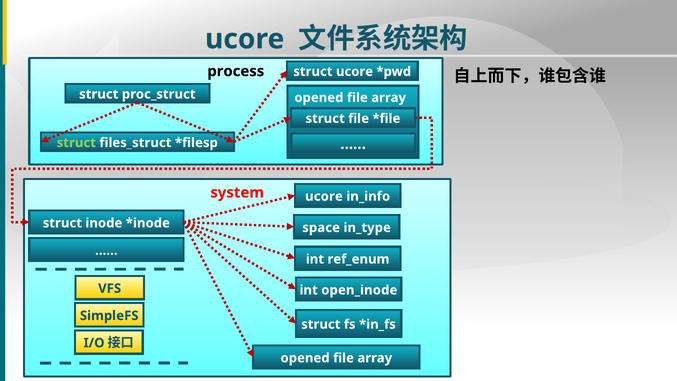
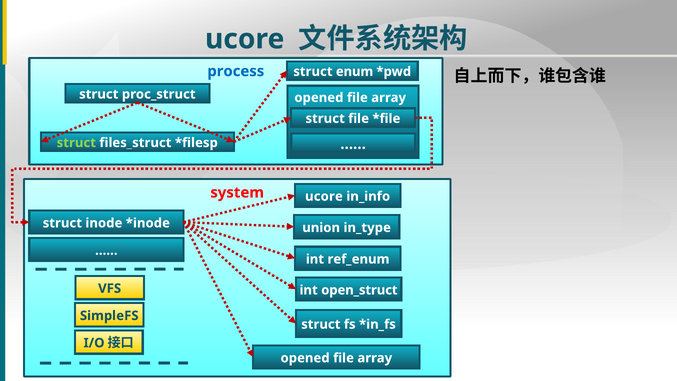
process colour: black -> blue (236, 71)
struct ucore: ucore -> enum (355, 72)
space: space -> union (321, 228)
open_inode: open_inode -> open_struct (359, 290)
